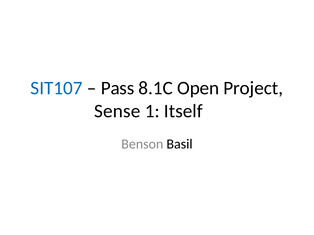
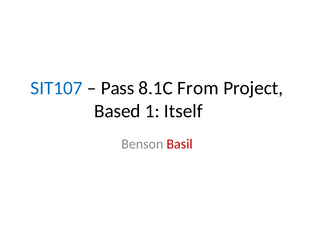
Open: Open -> From (198, 88)
Sense: Sense -> Based (117, 111)
Basil colour: black -> red (180, 144)
